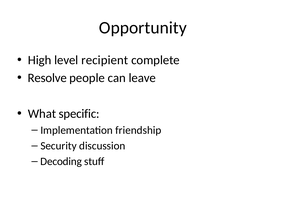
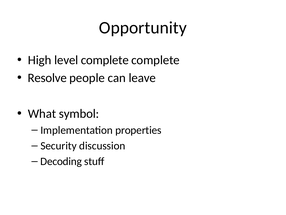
level recipient: recipient -> complete (105, 60)
specific: specific -> symbol (79, 113)
friendship: friendship -> properties (138, 130)
